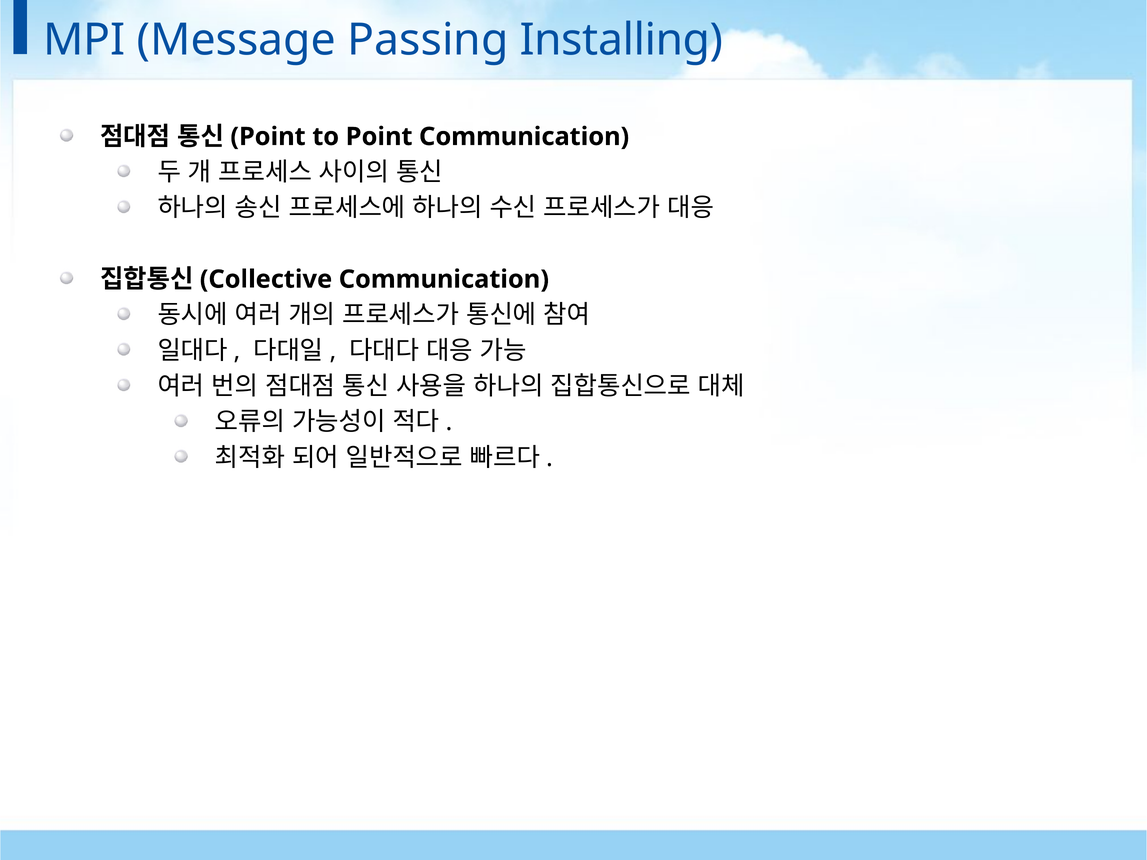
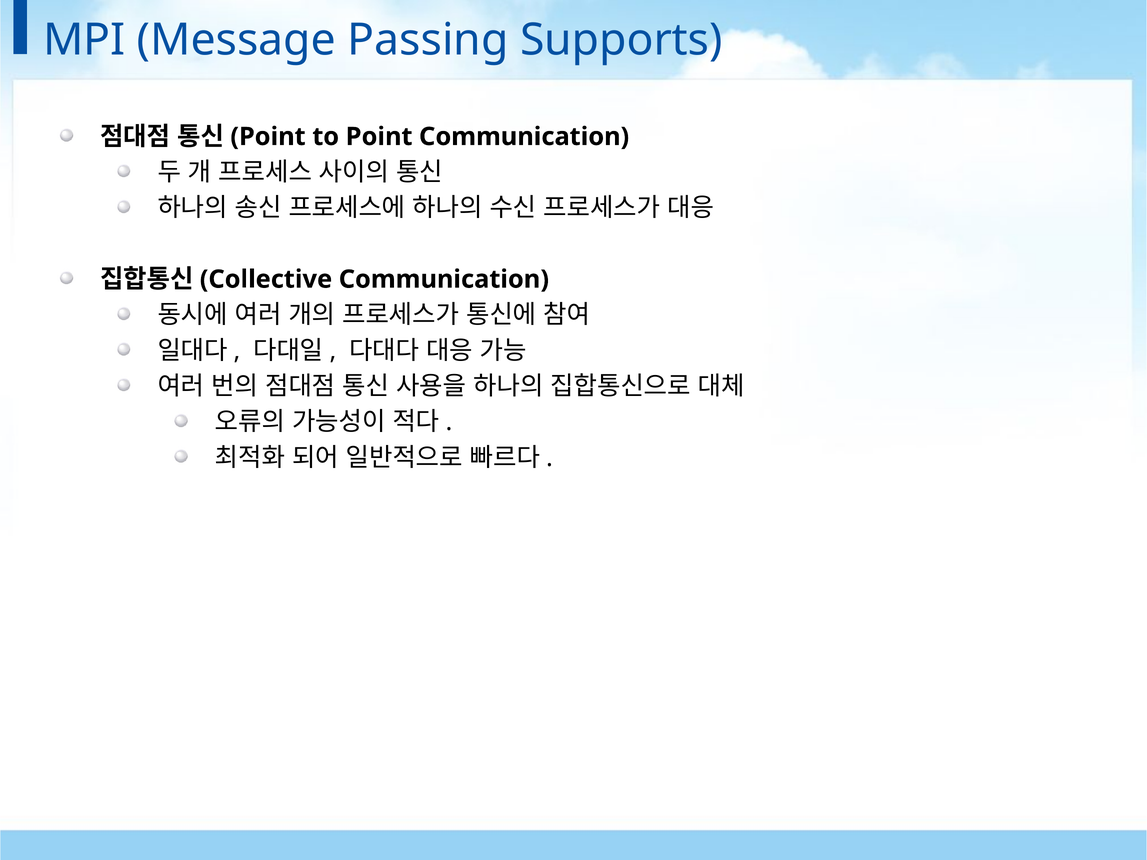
Installing: Installing -> Supports (621, 40)
